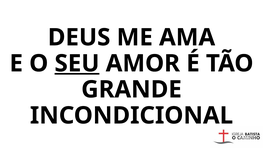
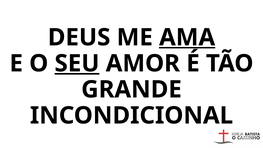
AMA underline: none -> present (187, 37)
